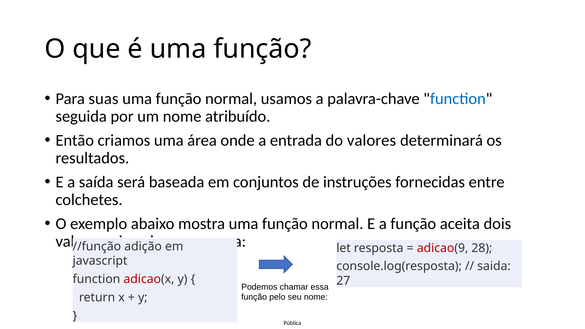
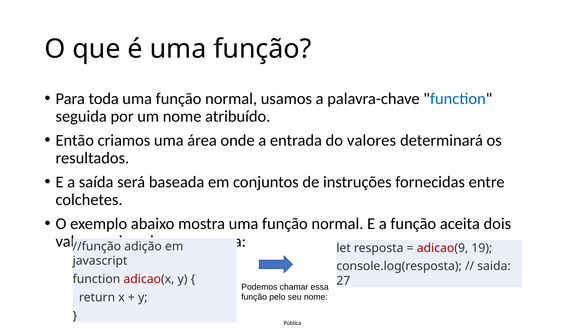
suas: suas -> toda (104, 99)
28: 28 -> 19 (482, 248)
